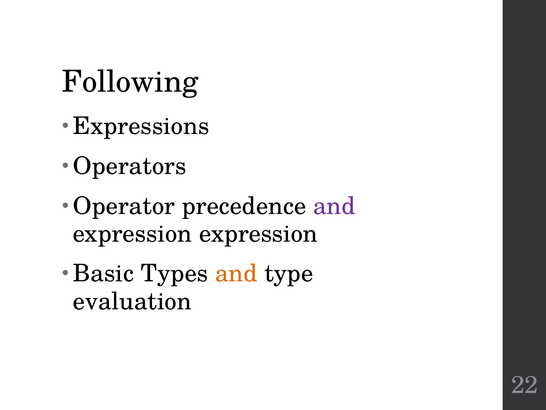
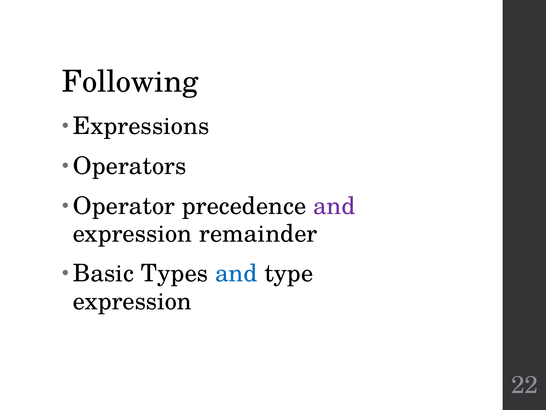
expression expression: expression -> remainder (258, 233)
and colour: orange -> blue (236, 273)
evaluation: evaluation -> expression (132, 301)
